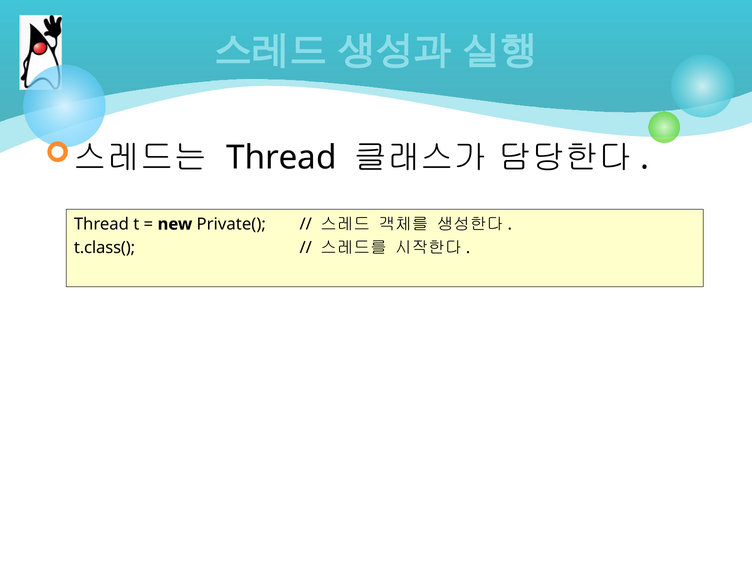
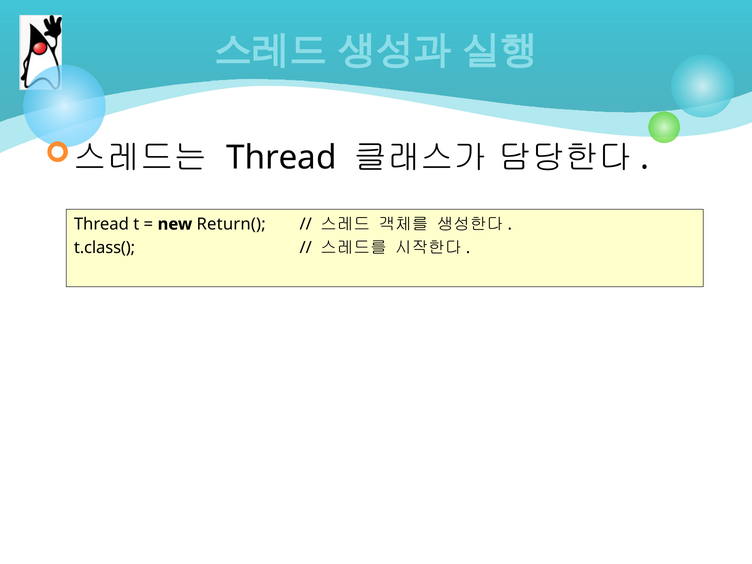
Private(: Private( -> Return( (231, 224)
